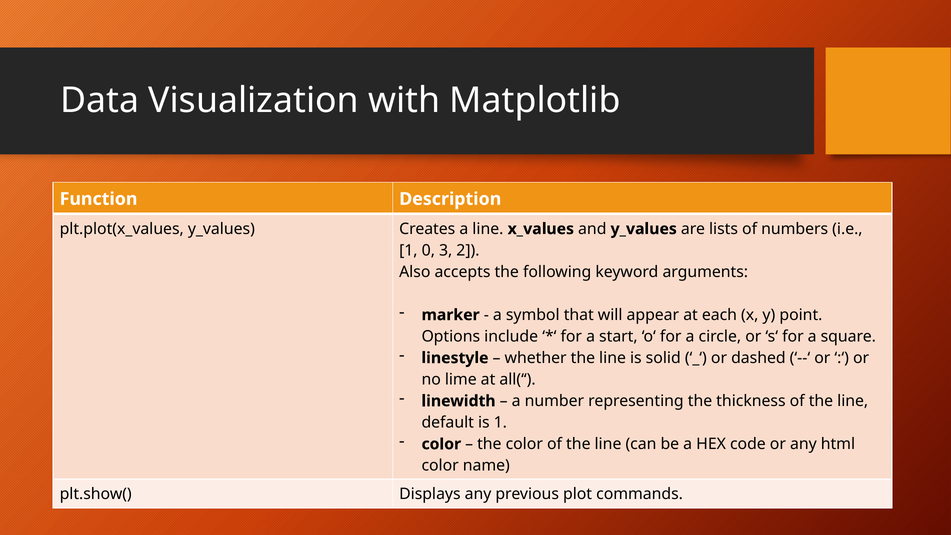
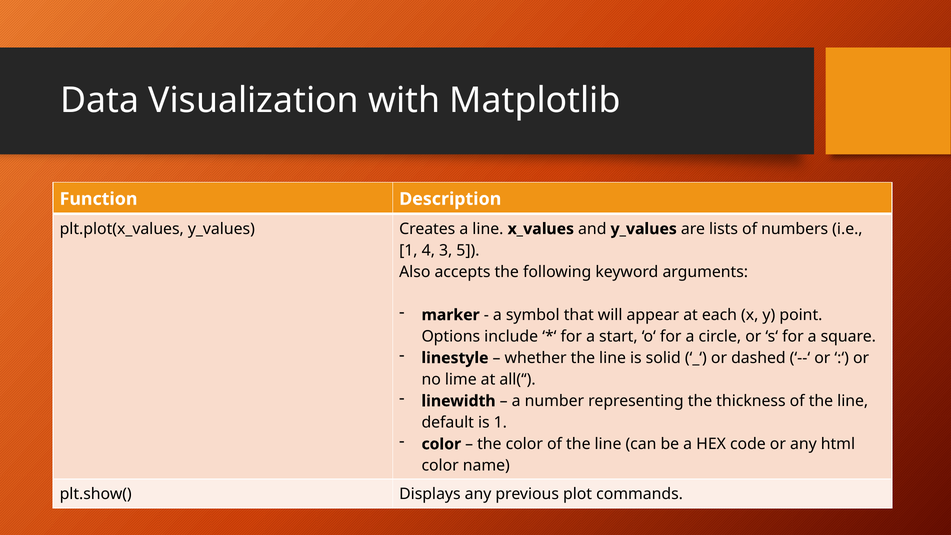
0: 0 -> 4 (428, 250)
2: 2 -> 5 (468, 250)
